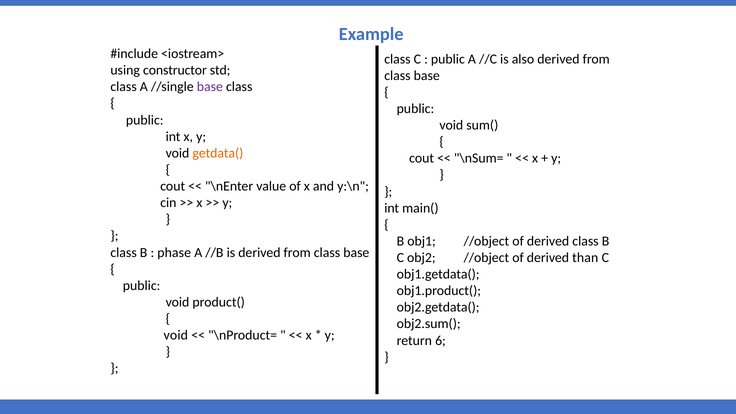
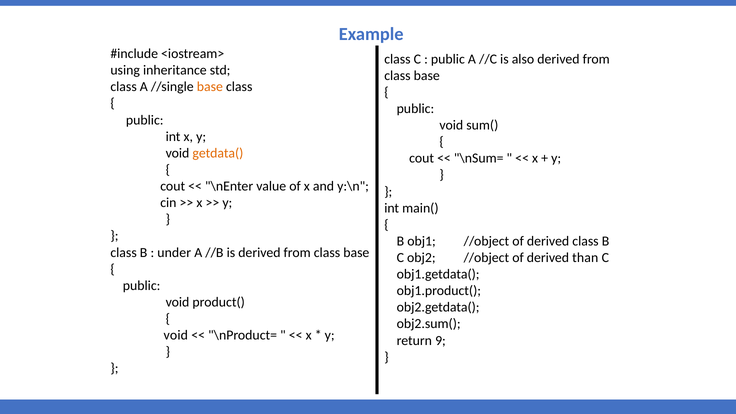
constructor: constructor -> inheritance (175, 70)
base colour: purple -> orange (210, 87)
phase: phase -> under (174, 252)
6: 6 -> 9 (440, 340)
